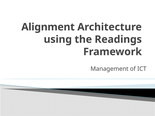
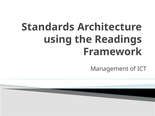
Alignment: Alignment -> Standards (48, 27)
